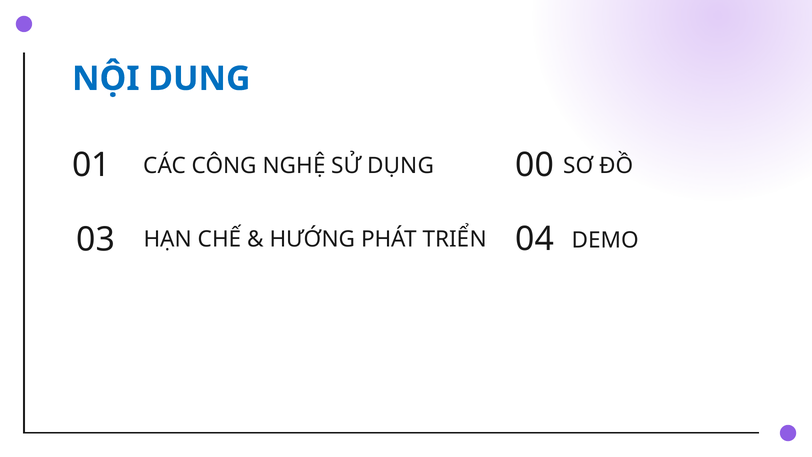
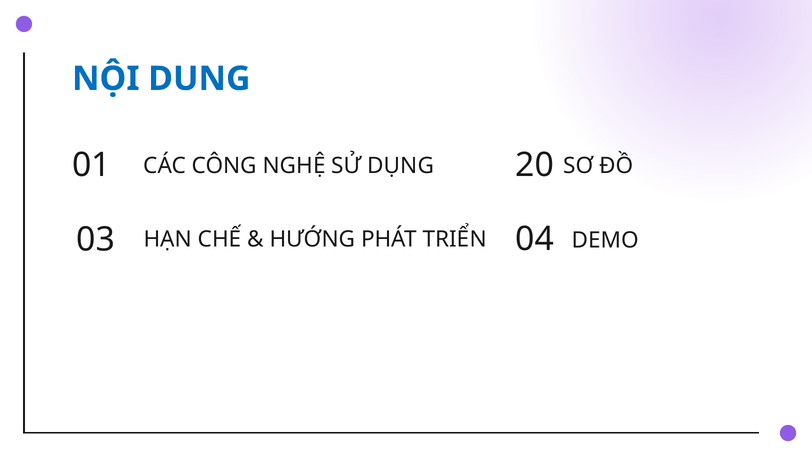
00: 00 -> 20 (535, 165)
